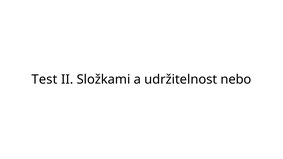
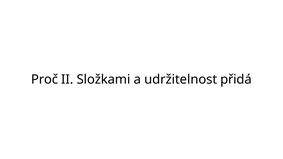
Test: Test -> Proč (45, 80)
nebo: nebo -> přidá (236, 80)
